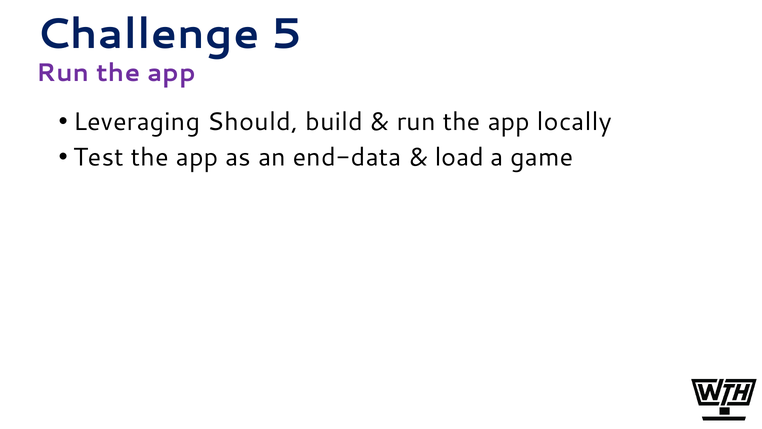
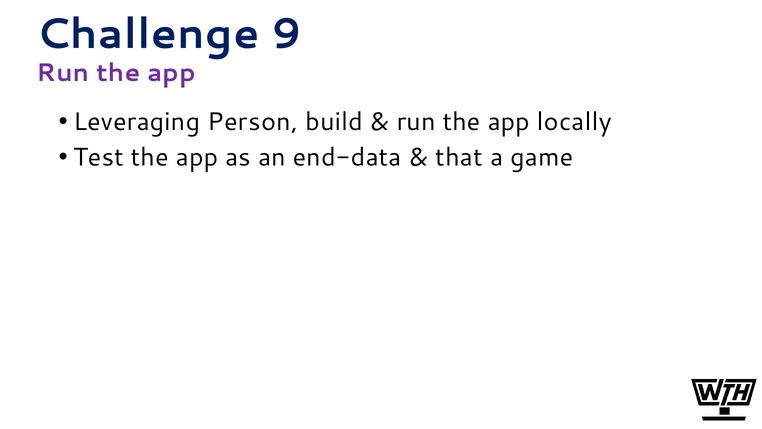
5: 5 -> 9 (287, 34)
Should: Should -> Person (253, 122)
load: load -> that (459, 157)
